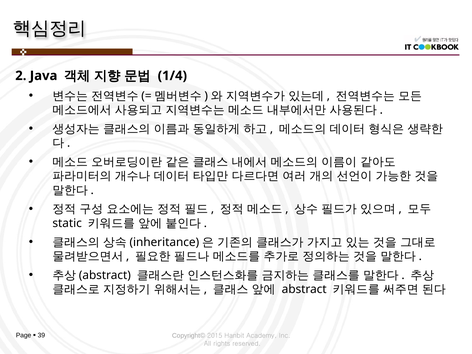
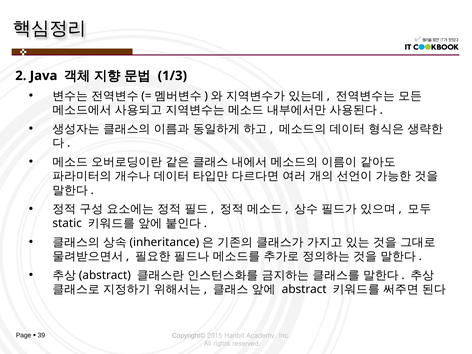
1/4: 1/4 -> 1/3 (172, 76)
